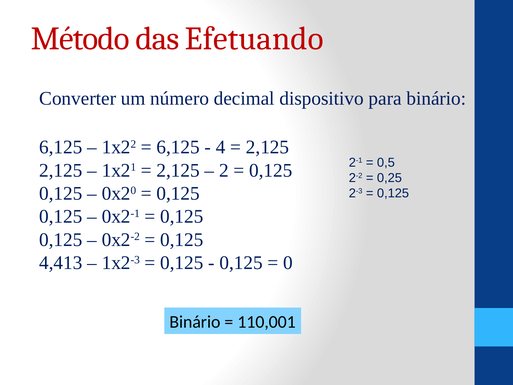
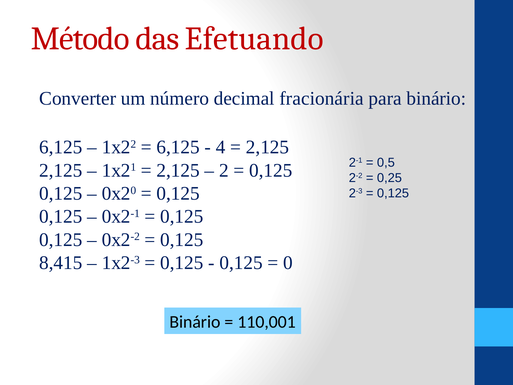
dispositivo: dispositivo -> fracionária (322, 98)
4,413: 4,413 -> 8,415 (61, 263)
